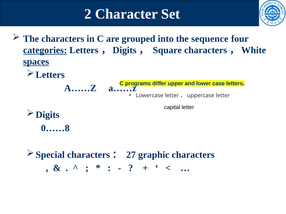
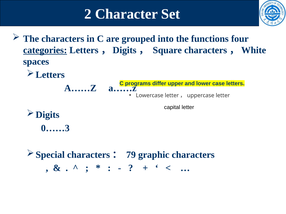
sequence: sequence -> functions (210, 39)
spaces underline: present -> none (36, 62)
0……8: 0……8 -> 0……3 (55, 128)
27: 27 -> 79 (131, 155)
